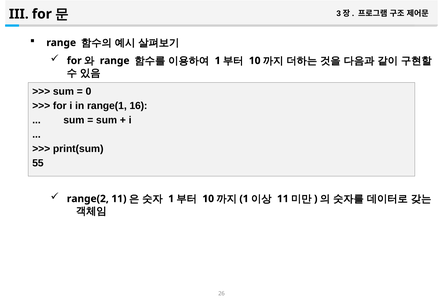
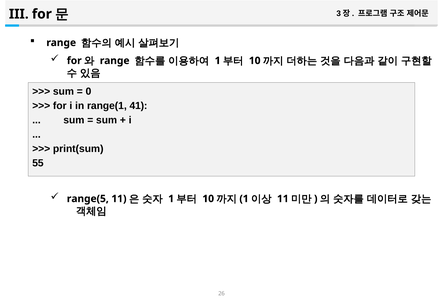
16: 16 -> 41 (138, 106)
range(2: range(2 -> range(5 (88, 199)
